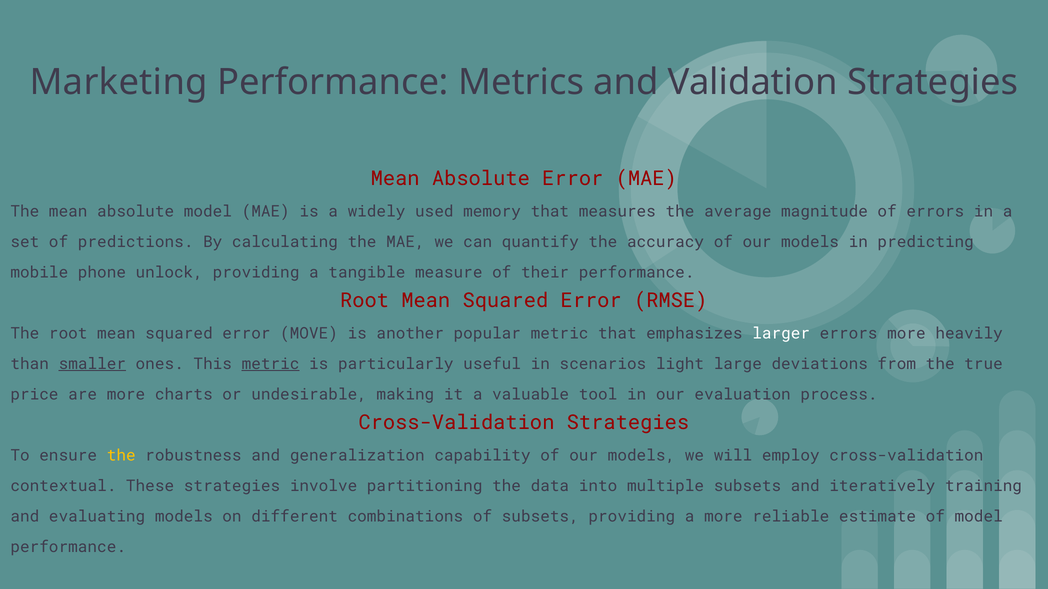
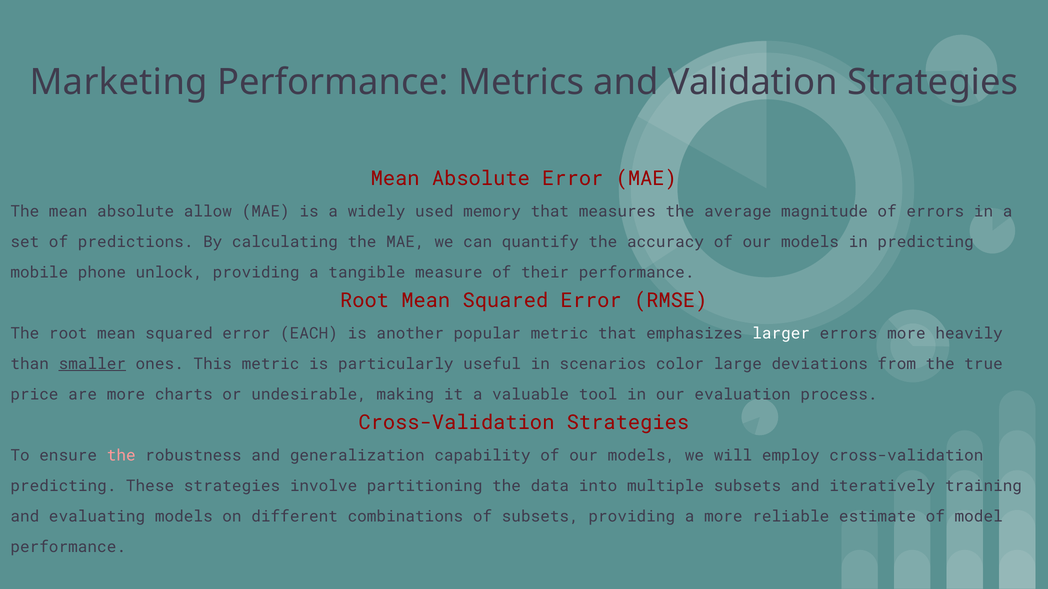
absolute model: model -> allow (208, 211)
MOVE: MOVE -> EACH (309, 334)
metric underline: present -> none (271, 364)
light: light -> color (680, 364)
the colour: yellow -> pink (121, 456)
contextual: contextual -> predicting (63, 486)
